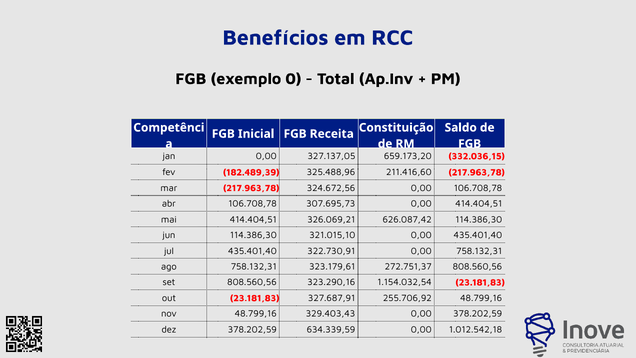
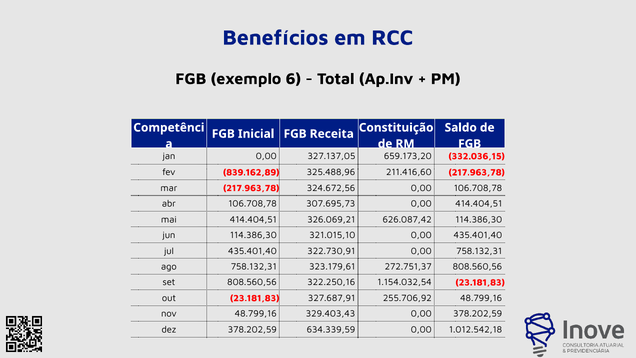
0: 0 -> 6 (293, 79)
182.489,39: 182.489,39 -> 839.162,89 (251, 172)
323.290,16: 323.290,16 -> 322.250,16 (331, 282)
